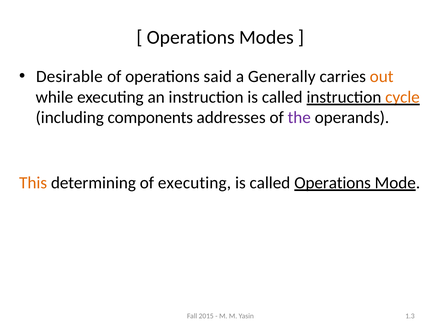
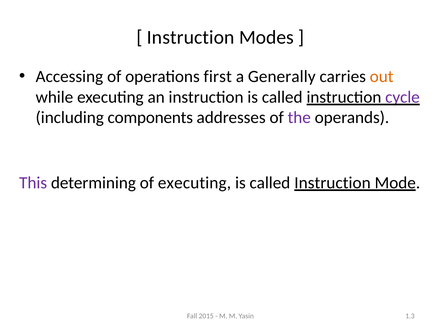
Operations: Operations -> Instruction (191, 37)
Desirable: Desirable -> Accessing (69, 76)
said: said -> first (218, 76)
cycle colour: orange -> purple (403, 97)
This colour: orange -> purple (33, 183)
Operations: Operations -> Instruction (332, 183)
